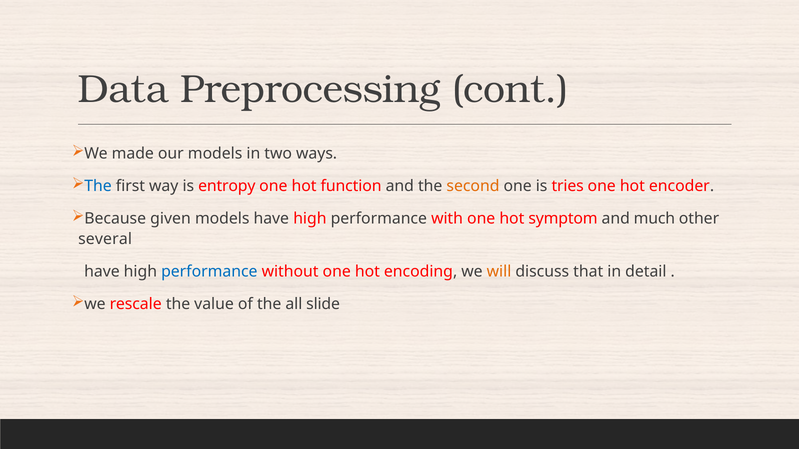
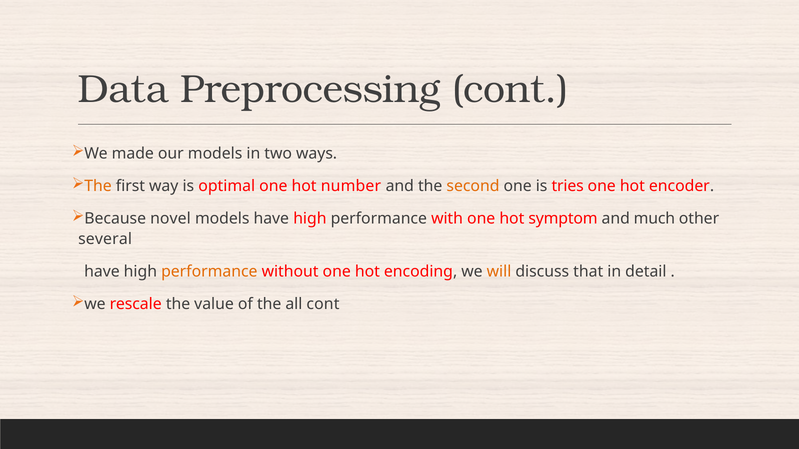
The colour: blue -> orange (98, 186)
entropy: entropy -> optimal (227, 186)
function: function -> number (351, 186)
given: given -> novel (170, 219)
performance colour: blue -> orange (209, 272)
all slide: slide -> cont (323, 305)
